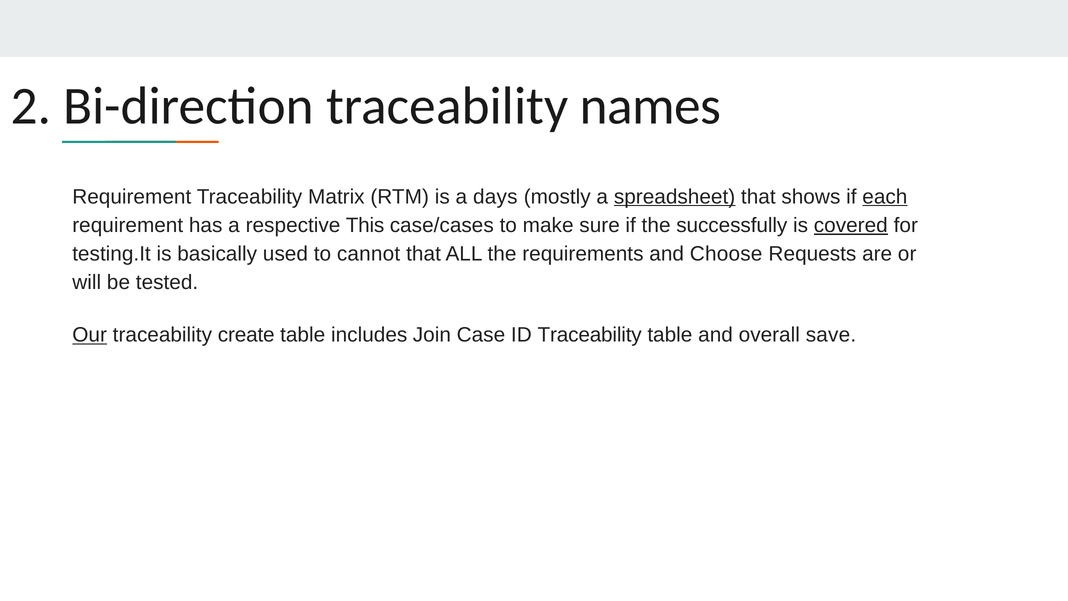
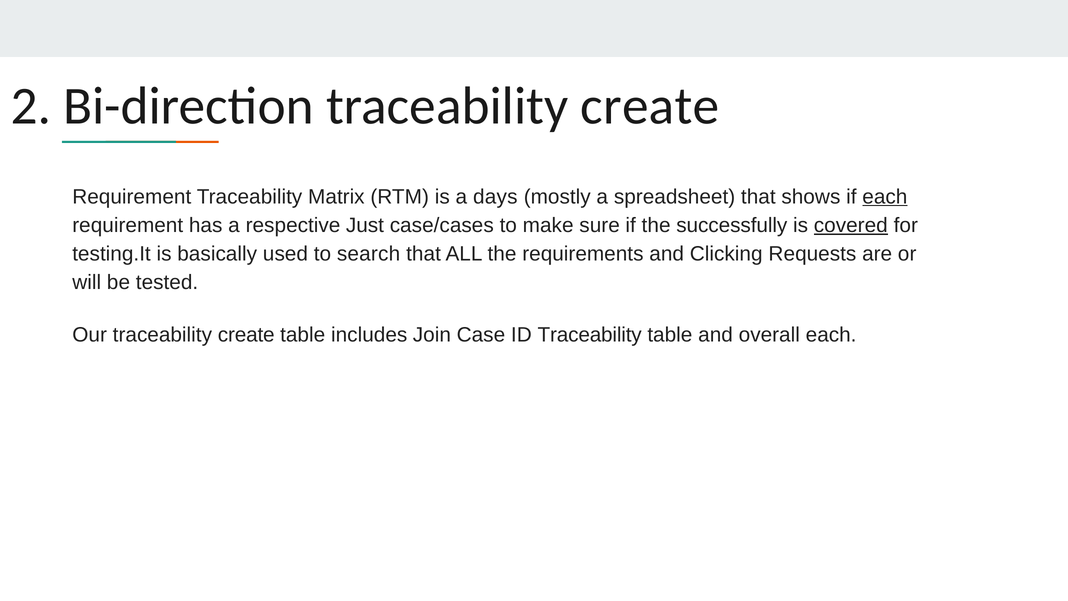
Bi-direction traceability names: names -> create (650, 106)
spreadsheet underline: present -> none (675, 197)
This: This -> Just (365, 225)
cannot: cannot -> search (369, 254)
Choose: Choose -> Clicking (726, 254)
Our underline: present -> none (90, 335)
overall save: save -> each (831, 335)
